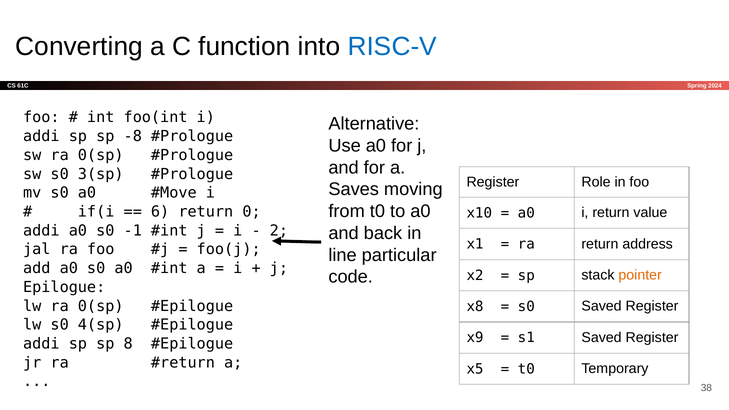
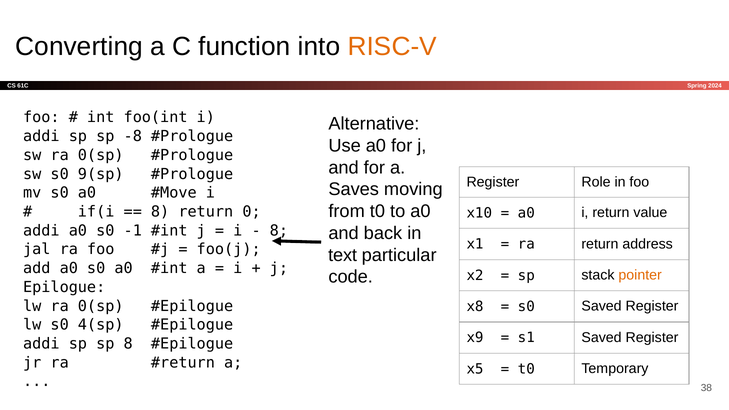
RISC-V colour: blue -> orange (392, 47)
3(sp: 3(sp -> 9(sp (101, 174)
6: 6 -> 8 (160, 212)
2: 2 -> 8 (279, 231)
line: line -> text (343, 255)
